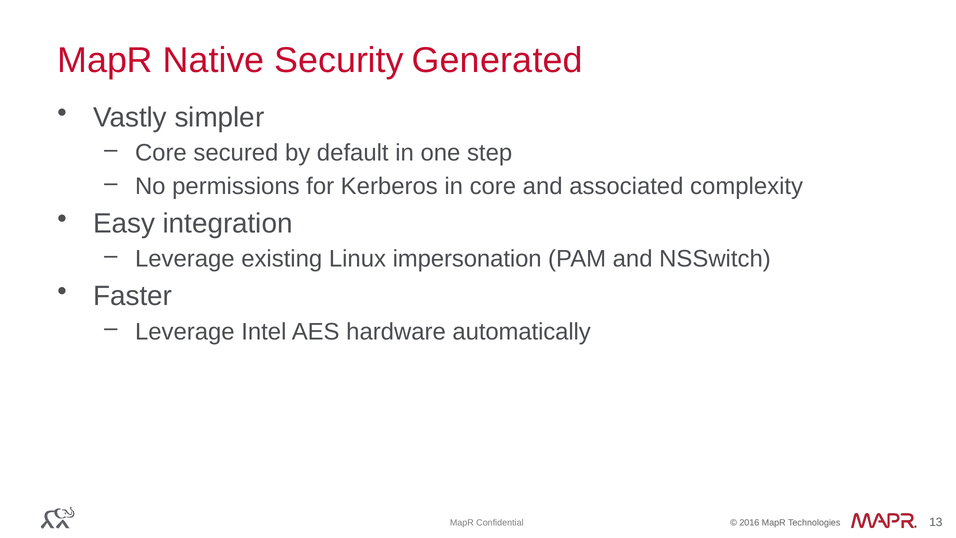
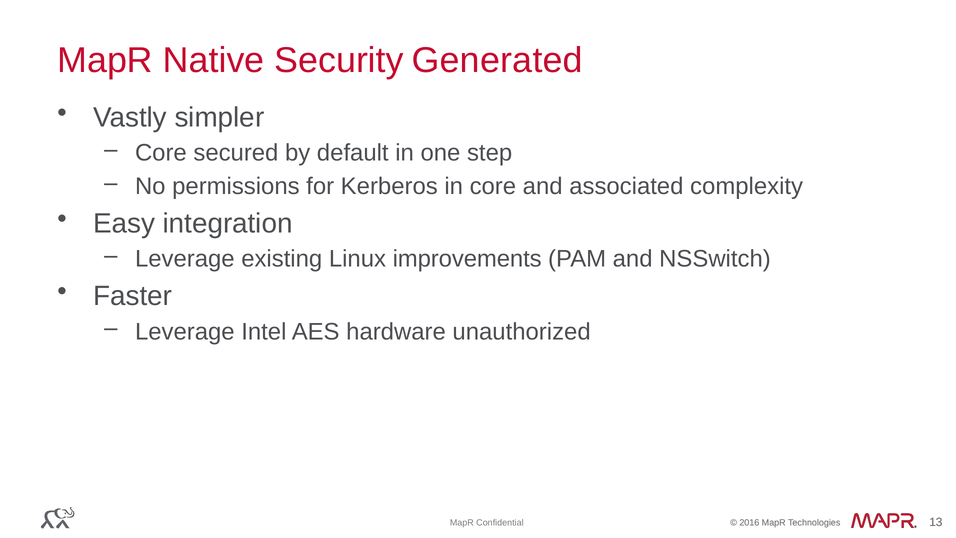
impersonation: impersonation -> improvements (467, 259)
automatically: automatically -> unauthorized (522, 332)
